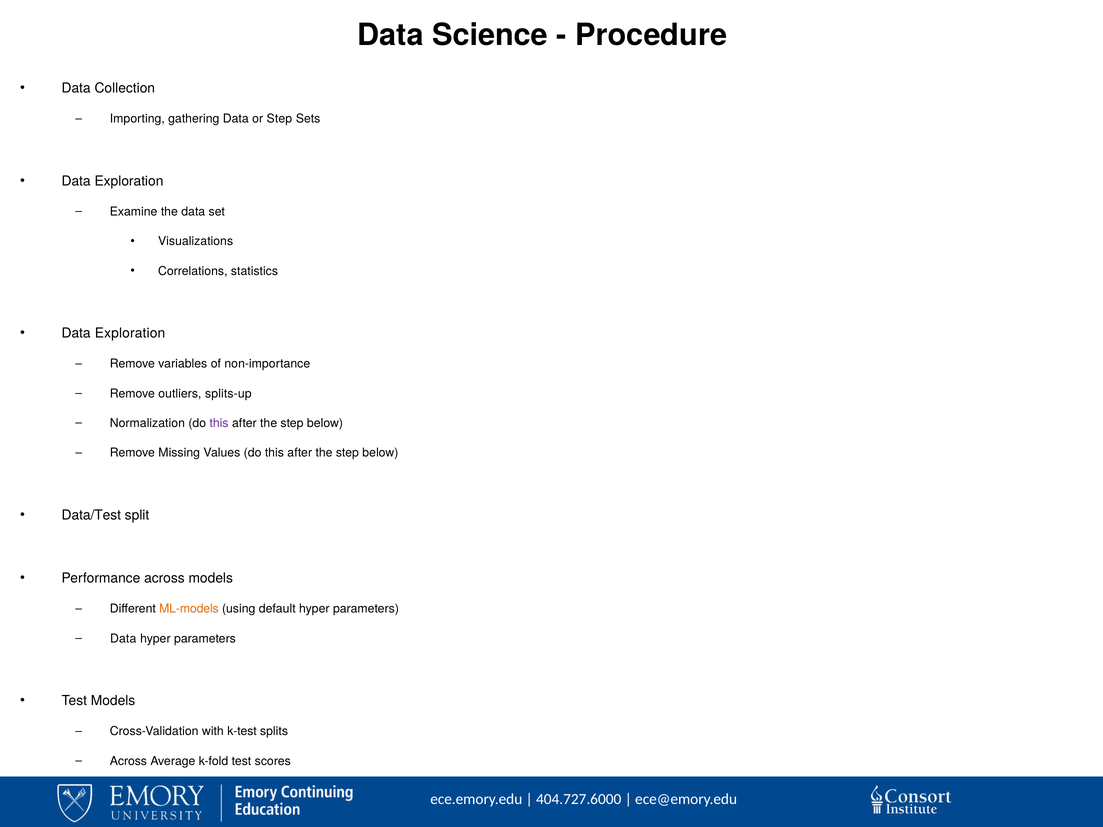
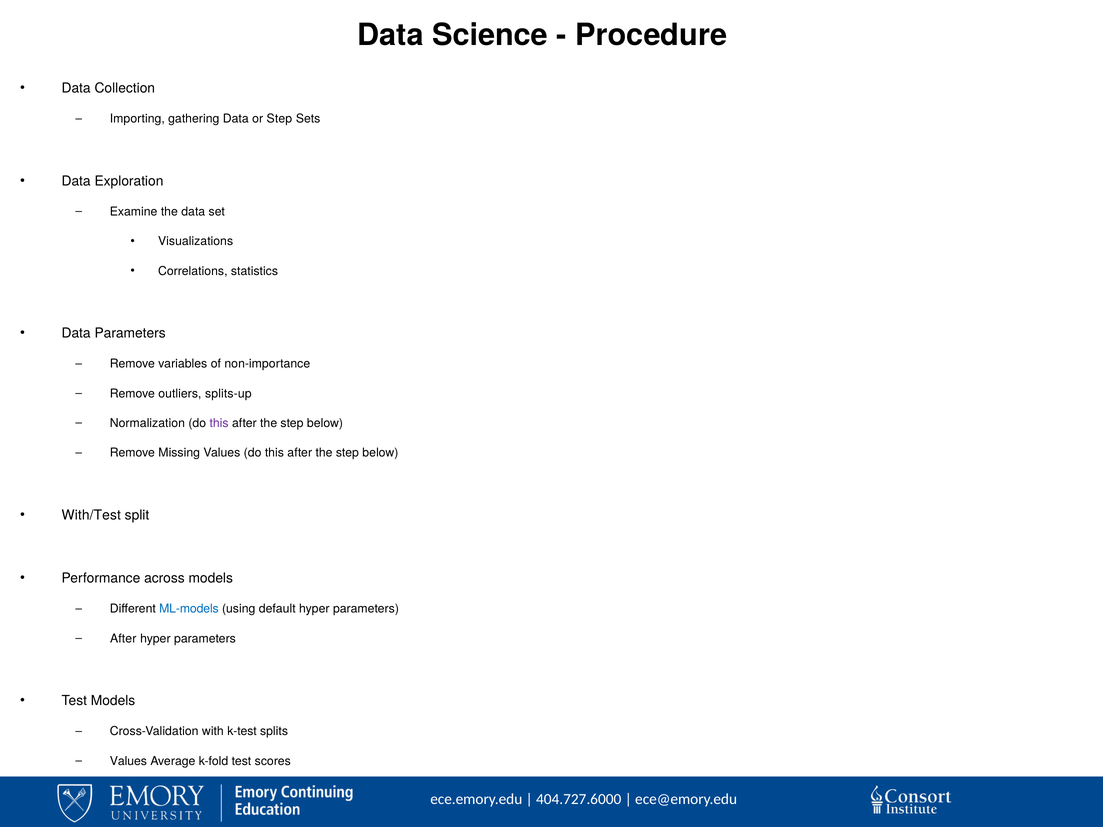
Exploration: Exploration -> Parameters (130, 333)
Data/Test: Data/Test -> With/Test (91, 515)
ML-models colour: orange -> blue (189, 609)
Data: Data -> After (123, 639)
Across: Across -> Values (128, 761)
